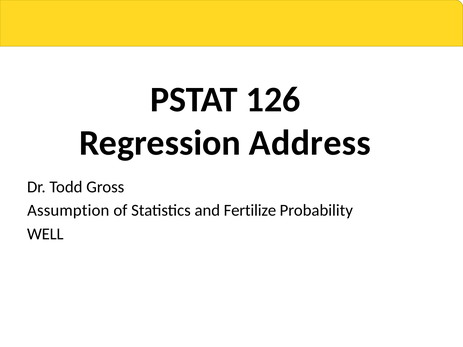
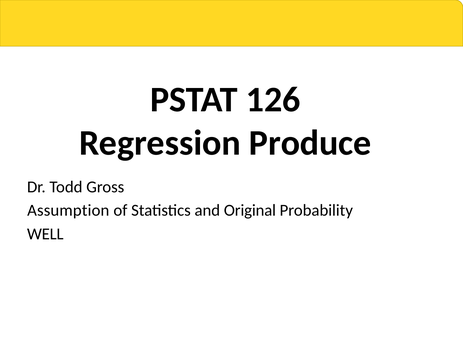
Address: Address -> Produce (310, 143)
Fertilize: Fertilize -> Original (250, 211)
